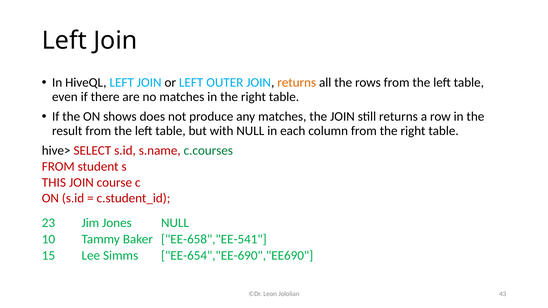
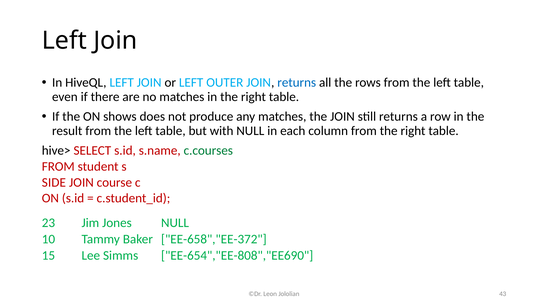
returns colour: orange -> blue (297, 83)
THIS: THIS -> SIDE (54, 183)
EE-658","EE-541: EE-658","EE-541 -> EE-658","EE-372 (214, 239)
EE-654","EE-690","EE690: EE-654","EE-690","EE690 -> EE-654","EE-808","EE690 (237, 256)
